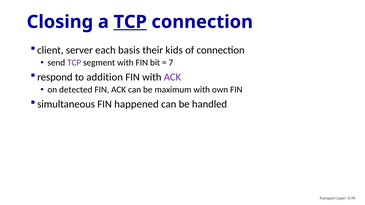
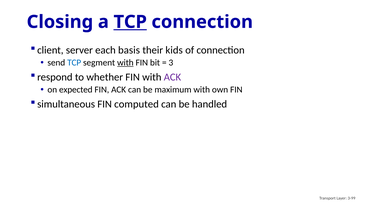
TCP colour: purple -> blue (74, 63)
with underline: none -> present (125, 63)
7: 7 -> 3 (171, 63)
addition: addition -> whether (105, 77)
detected: detected -> expected (76, 90)
happened: happened -> computed (137, 104)
